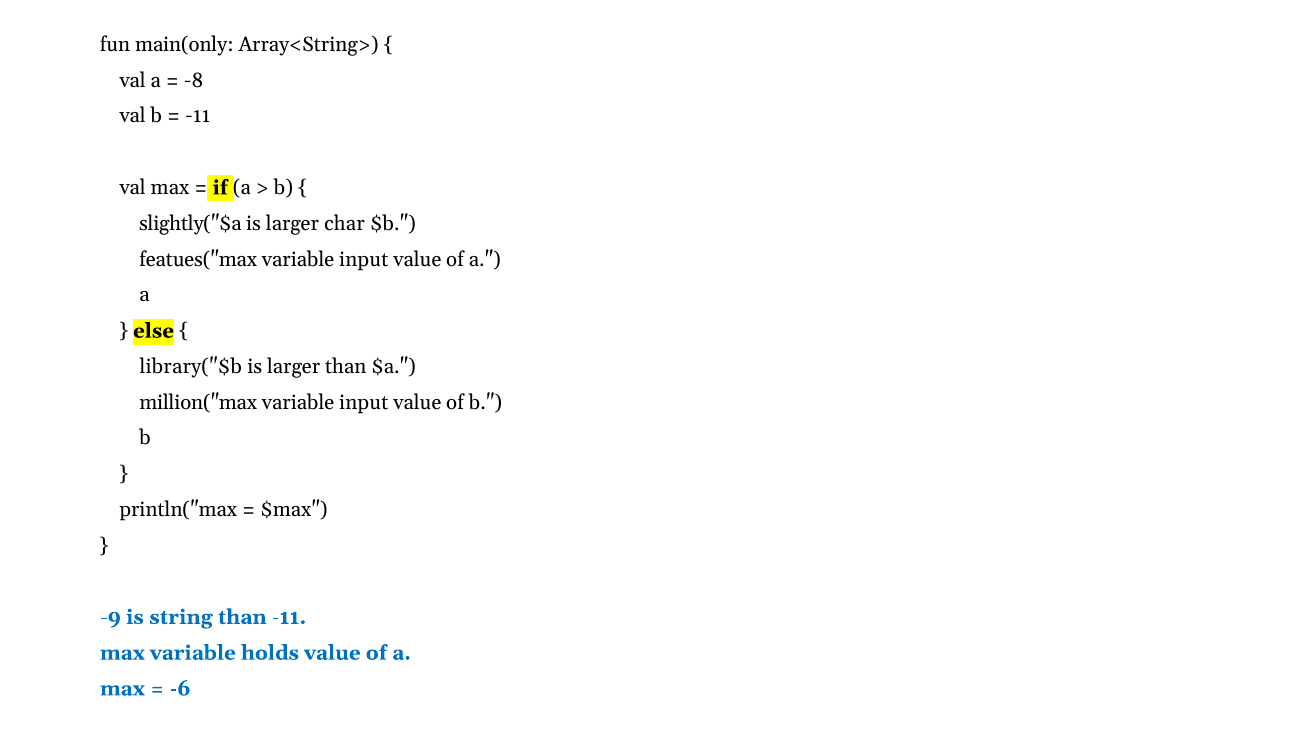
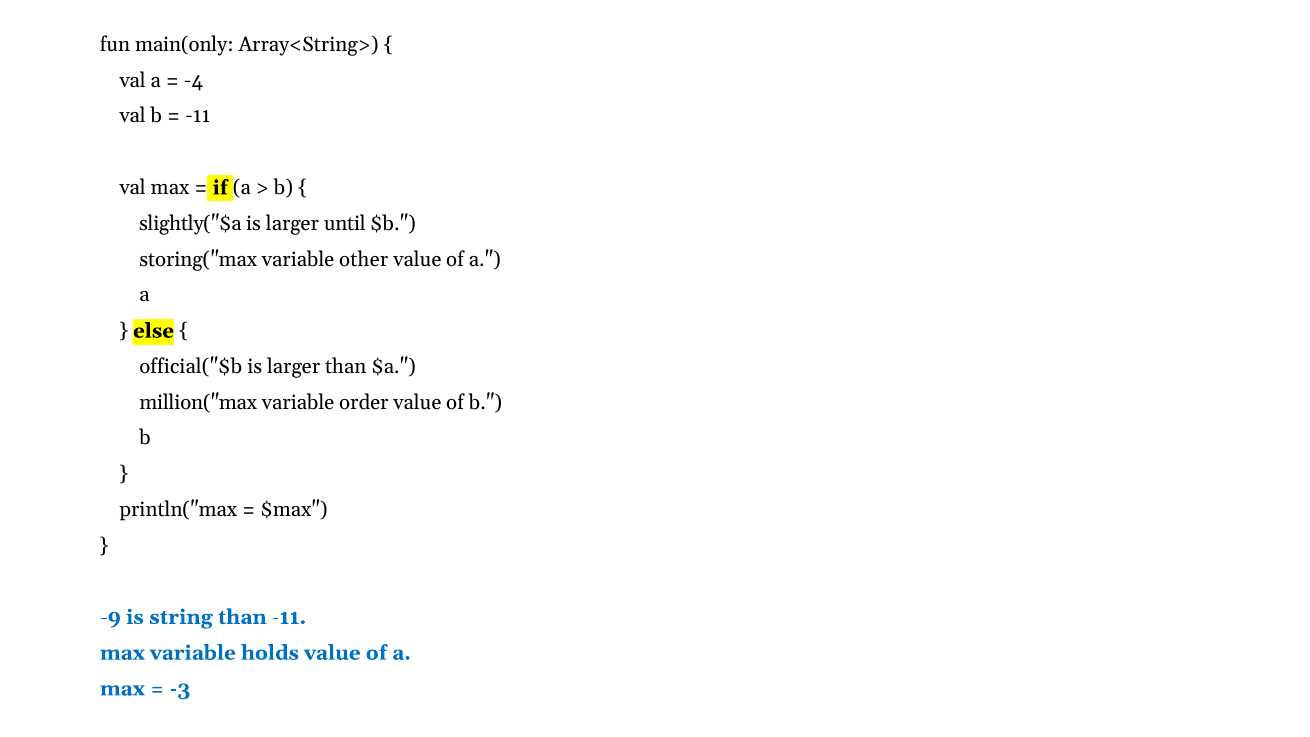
-8: -8 -> -4 (194, 80)
char: char -> until (345, 223)
featues("max: featues("max -> storing("max (198, 259)
input: input -> other (364, 259)
library("$b: library("$b -> official("$b (191, 367)
input: input -> order (364, 402)
-6: -6 -> -3 (180, 689)
